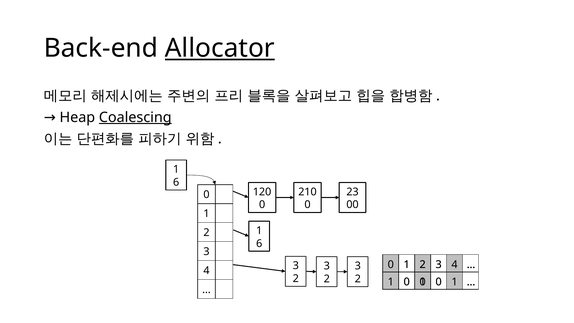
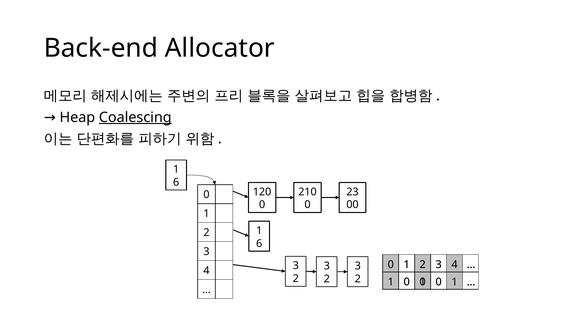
Allocator underline: present -> none (220, 48)
